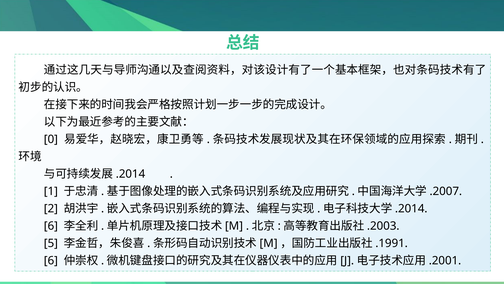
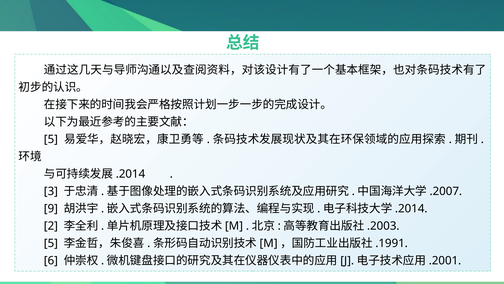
0: 0 -> 5 (51, 139)
1: 1 -> 3 (51, 191)
2: 2 -> 9 (51, 208)
6: 6 -> 2 (51, 226)
